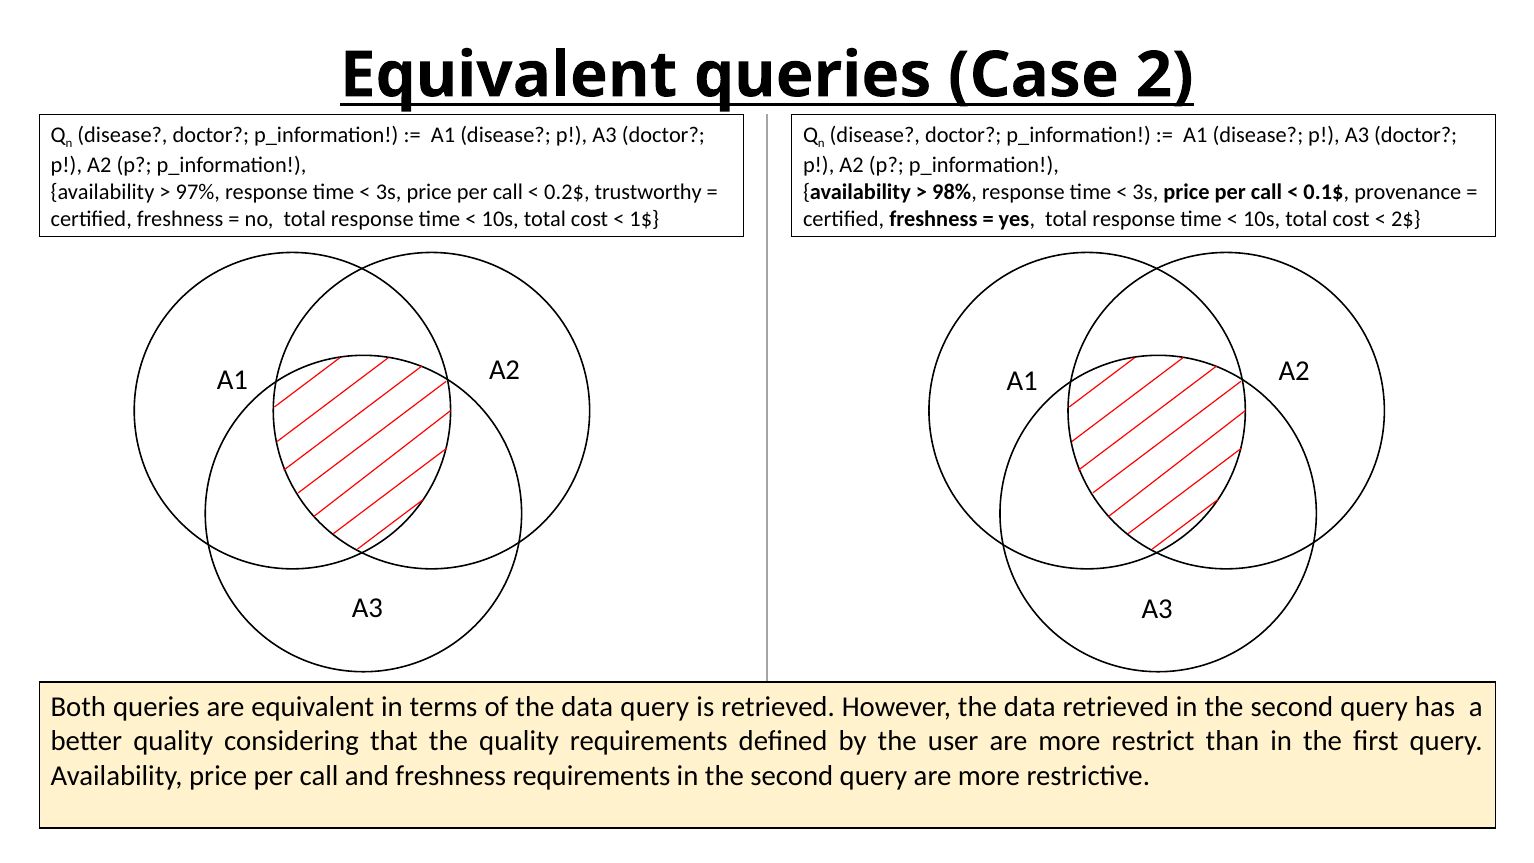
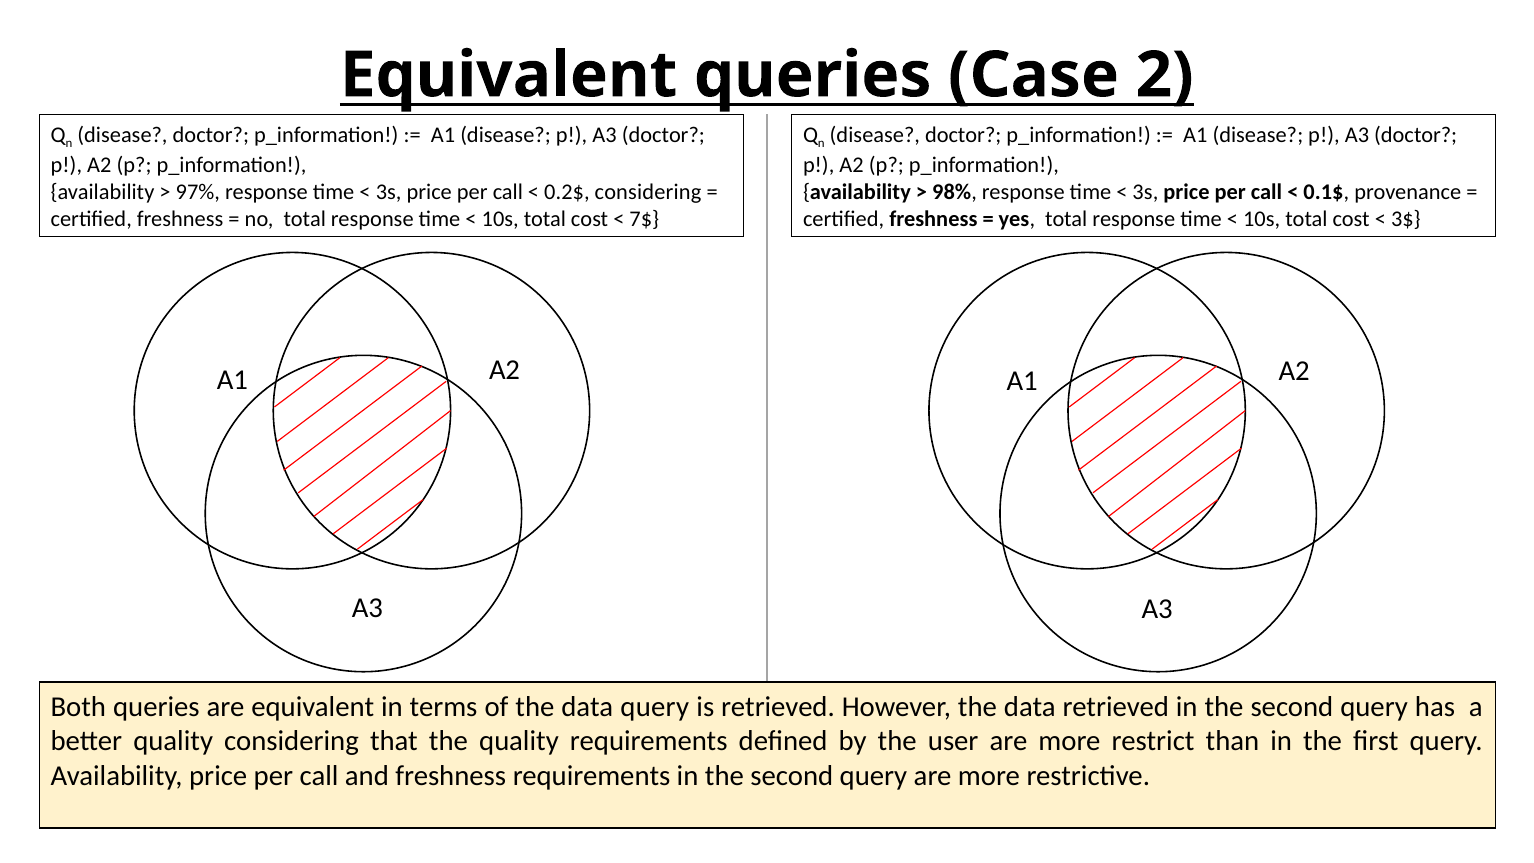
0.2$ trustworthy: trustworthy -> considering (648, 192)
1$: 1$ -> 7$ (644, 219)
2$: 2$ -> 3$ (1406, 219)
